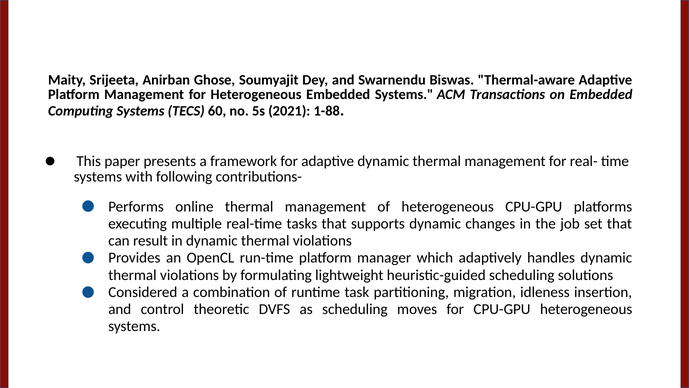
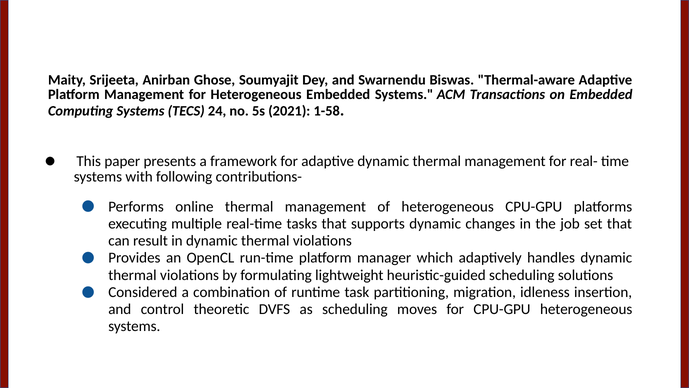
60: 60 -> 24 (217, 111)
1-88: 1-88 -> 1-58 (327, 111)
